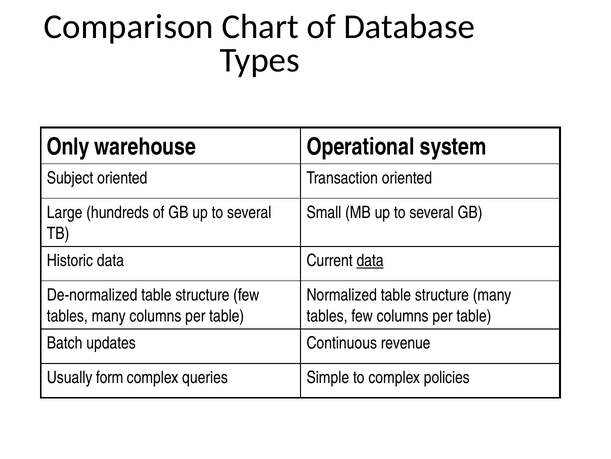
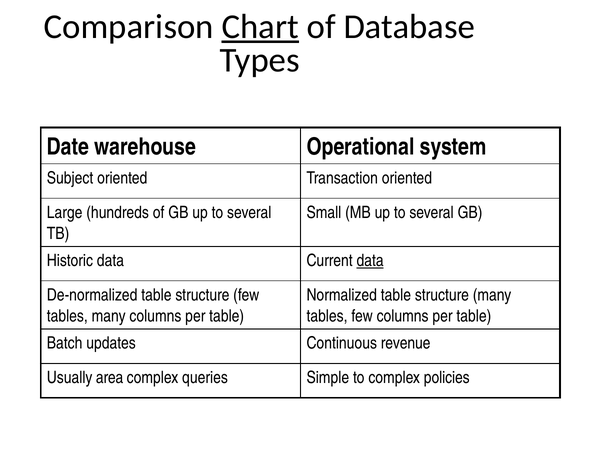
Chart underline: none -> present (260, 27)
Only: Only -> Date (68, 147)
form: form -> area (110, 377)
